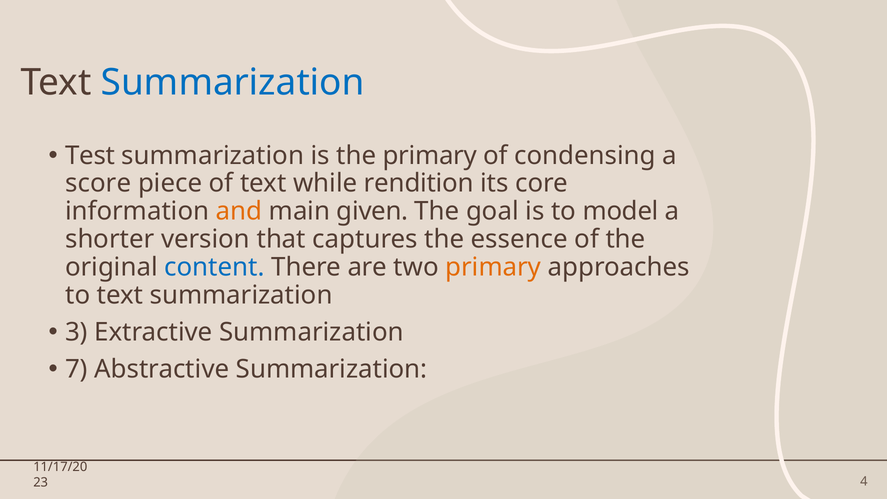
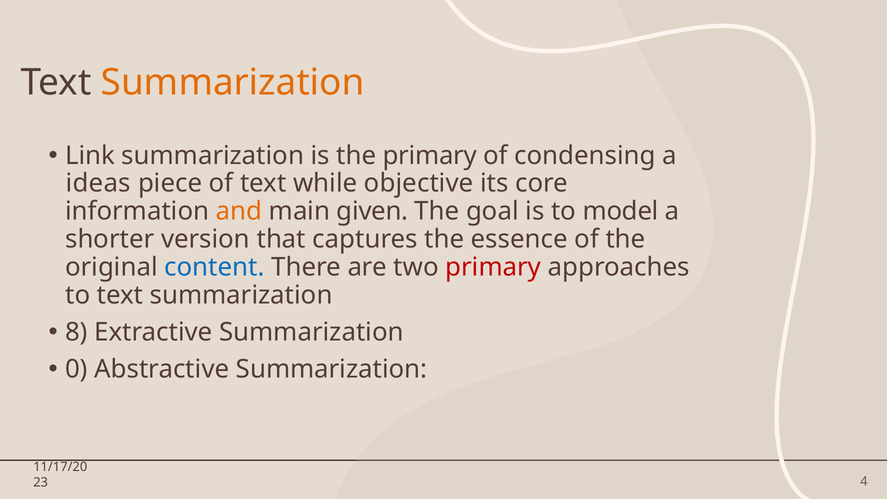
Summarization colour: blue -> orange (233, 82)
Test: Test -> Link (90, 155)
score: score -> ideas (98, 183)
rendition: rendition -> objective (419, 183)
primary colour: orange -> red (493, 267)
3: 3 -> 8 (76, 332)
7: 7 -> 0 (76, 369)
